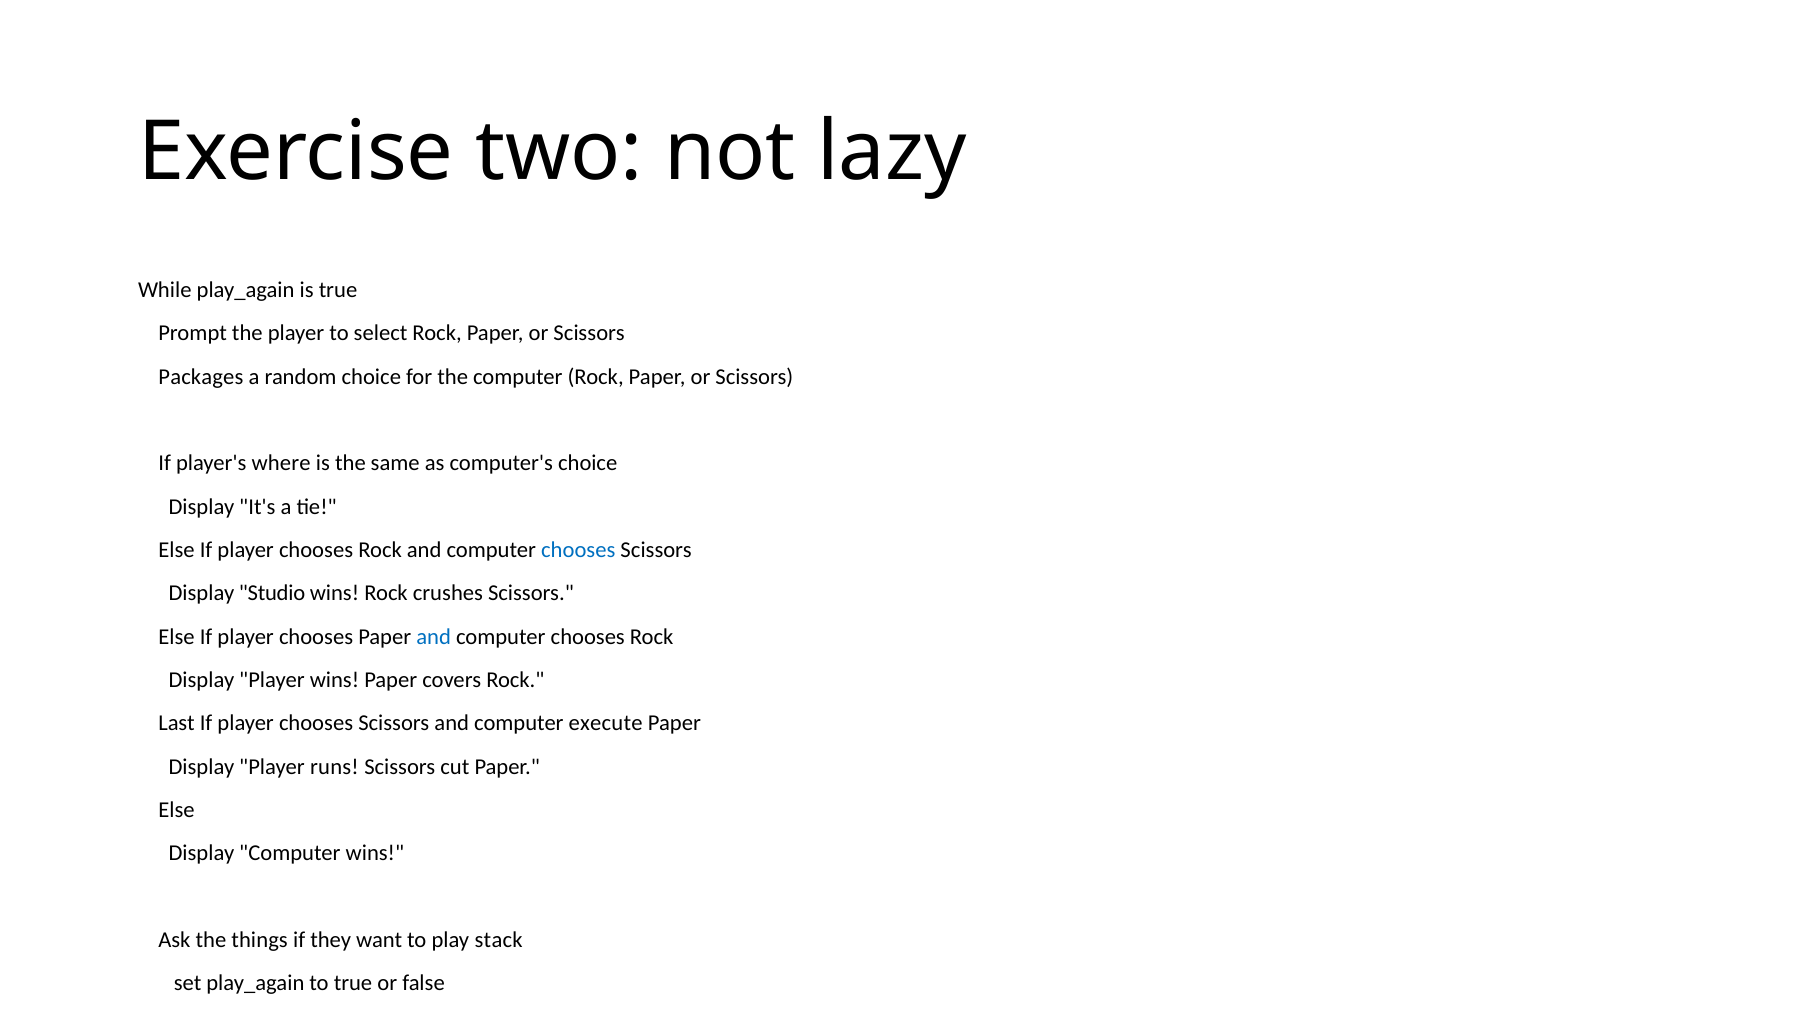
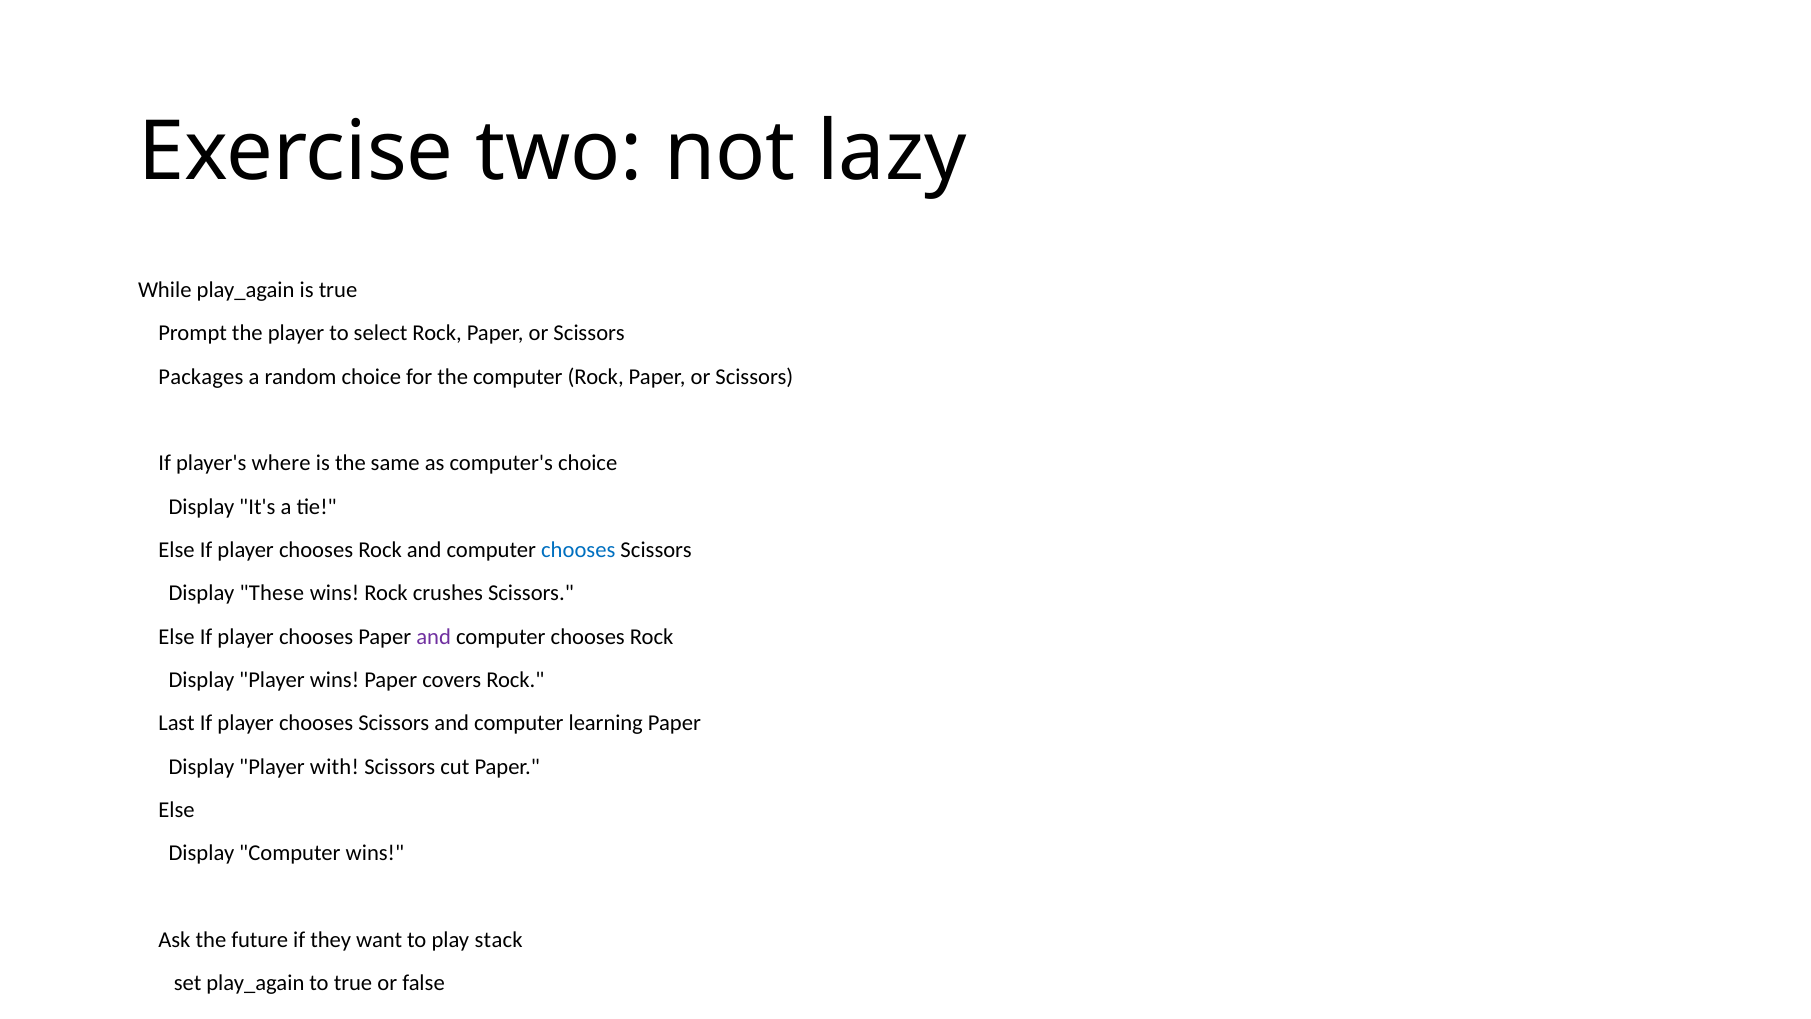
Studio: Studio -> These (272, 593)
and colour: blue -> purple (434, 637)
execute: execute -> learning (606, 723)
runs: runs -> with (334, 767)
things: things -> future (260, 940)
